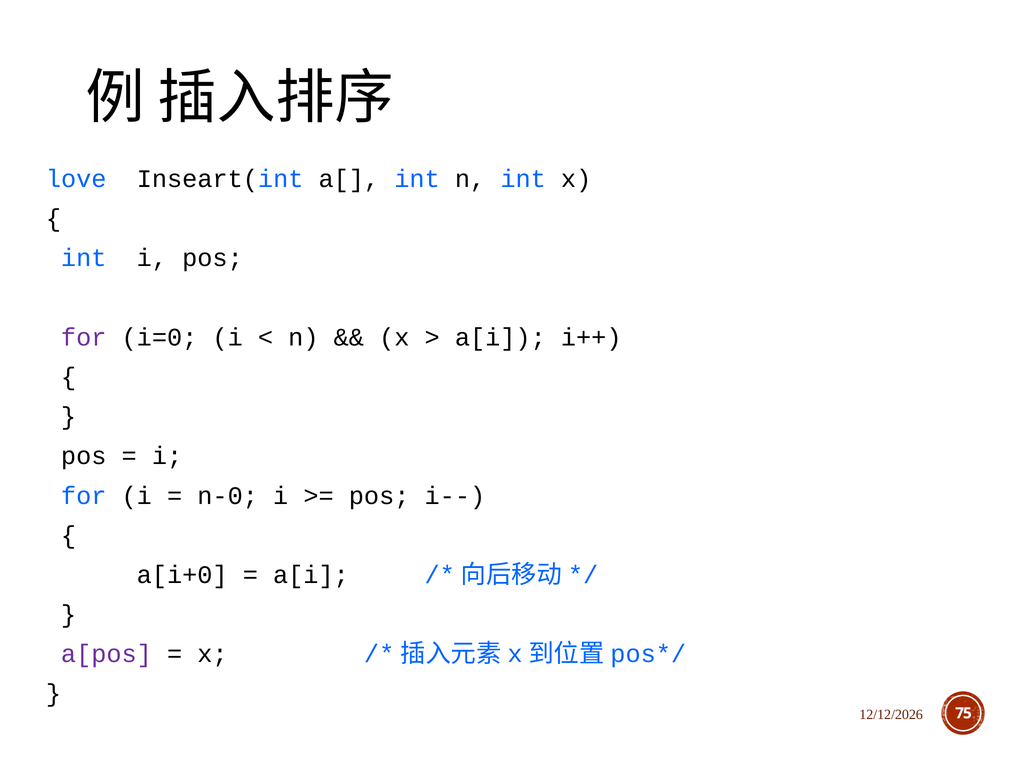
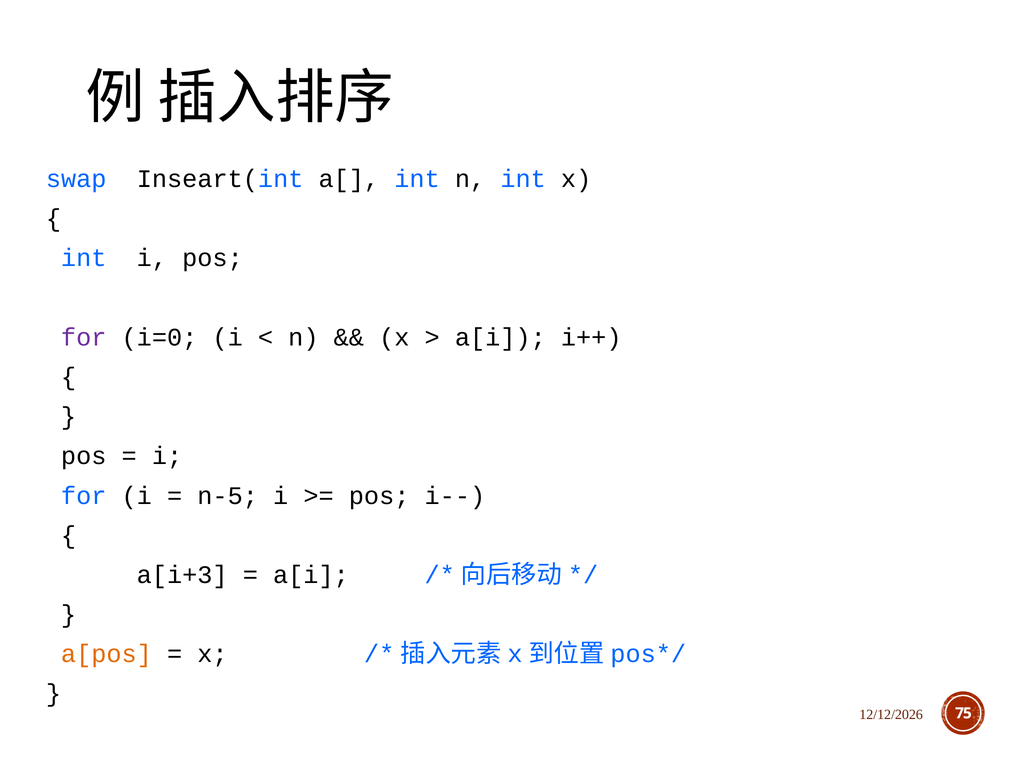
love: love -> swap (76, 179)
n-0: n-0 -> n-5 (228, 495)
a[i+0: a[i+0 -> a[i+3 (182, 574)
a[pos colour: purple -> orange (106, 654)
